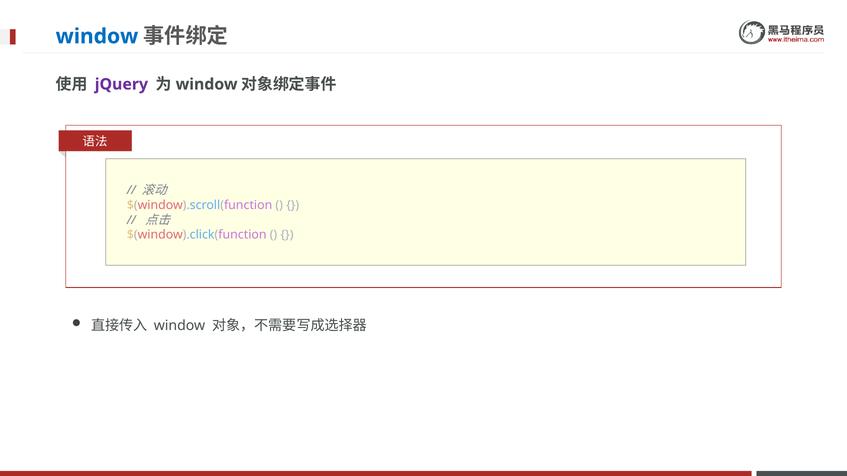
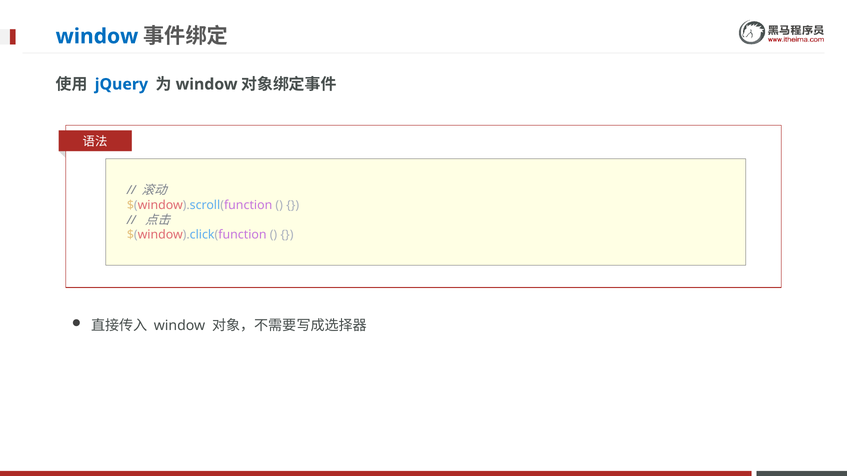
jQuery colour: purple -> blue (121, 84)
